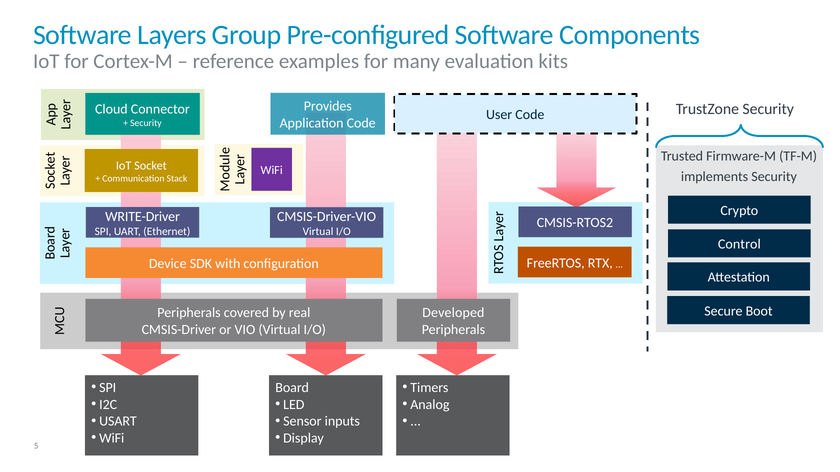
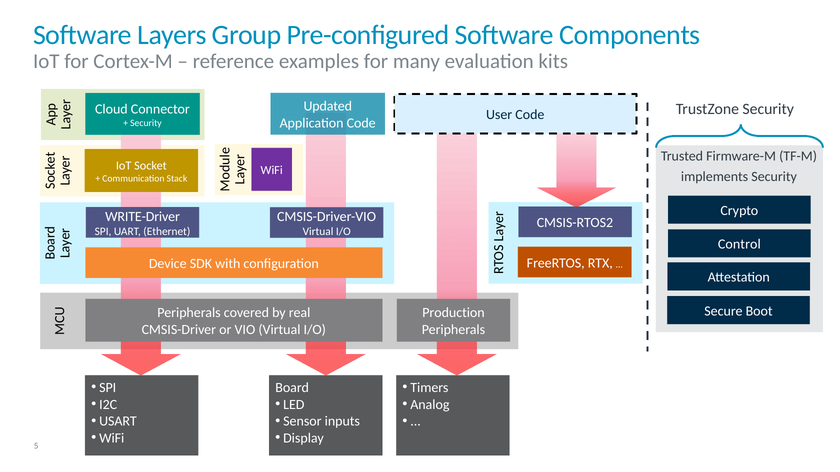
Provides: Provides -> Updated (328, 106)
Developed: Developed -> Production (453, 313)
